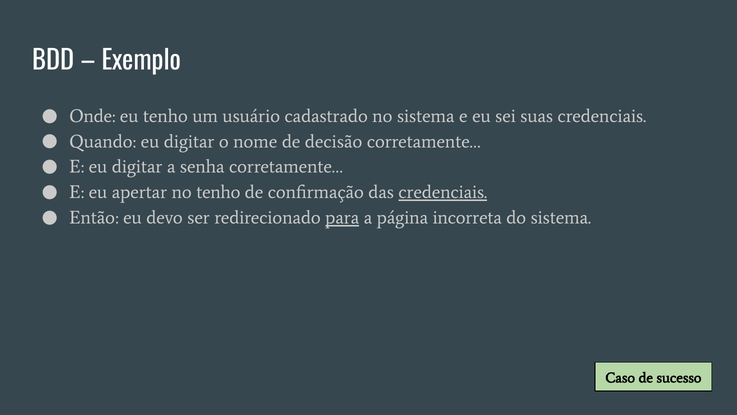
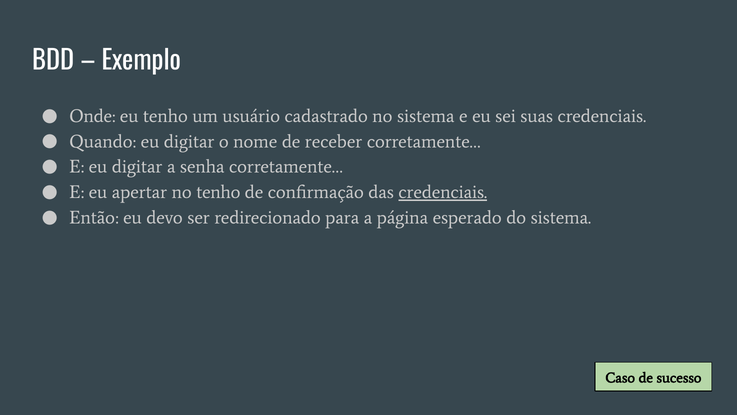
decisão: decisão -> receber (334, 141)
para underline: present -> none (342, 218)
incorreta: incorreta -> esperado (467, 218)
